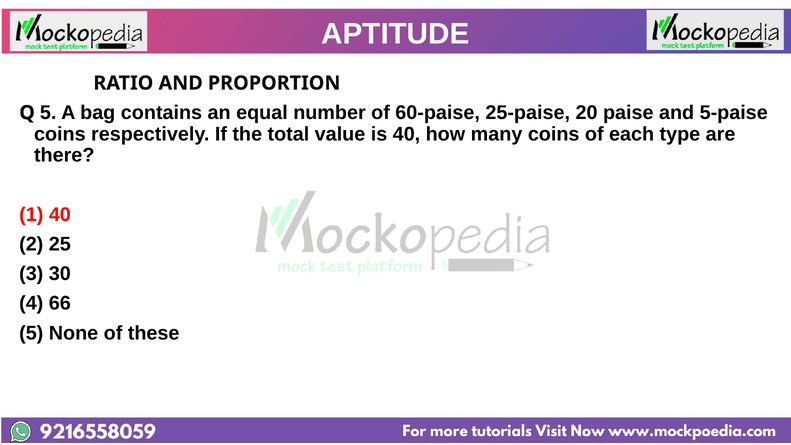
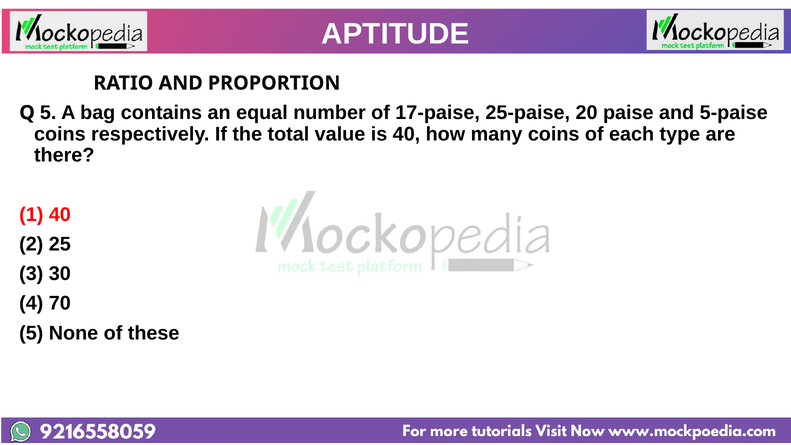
60-paise: 60-paise -> 17-paise (438, 113)
66: 66 -> 70 (60, 303)
